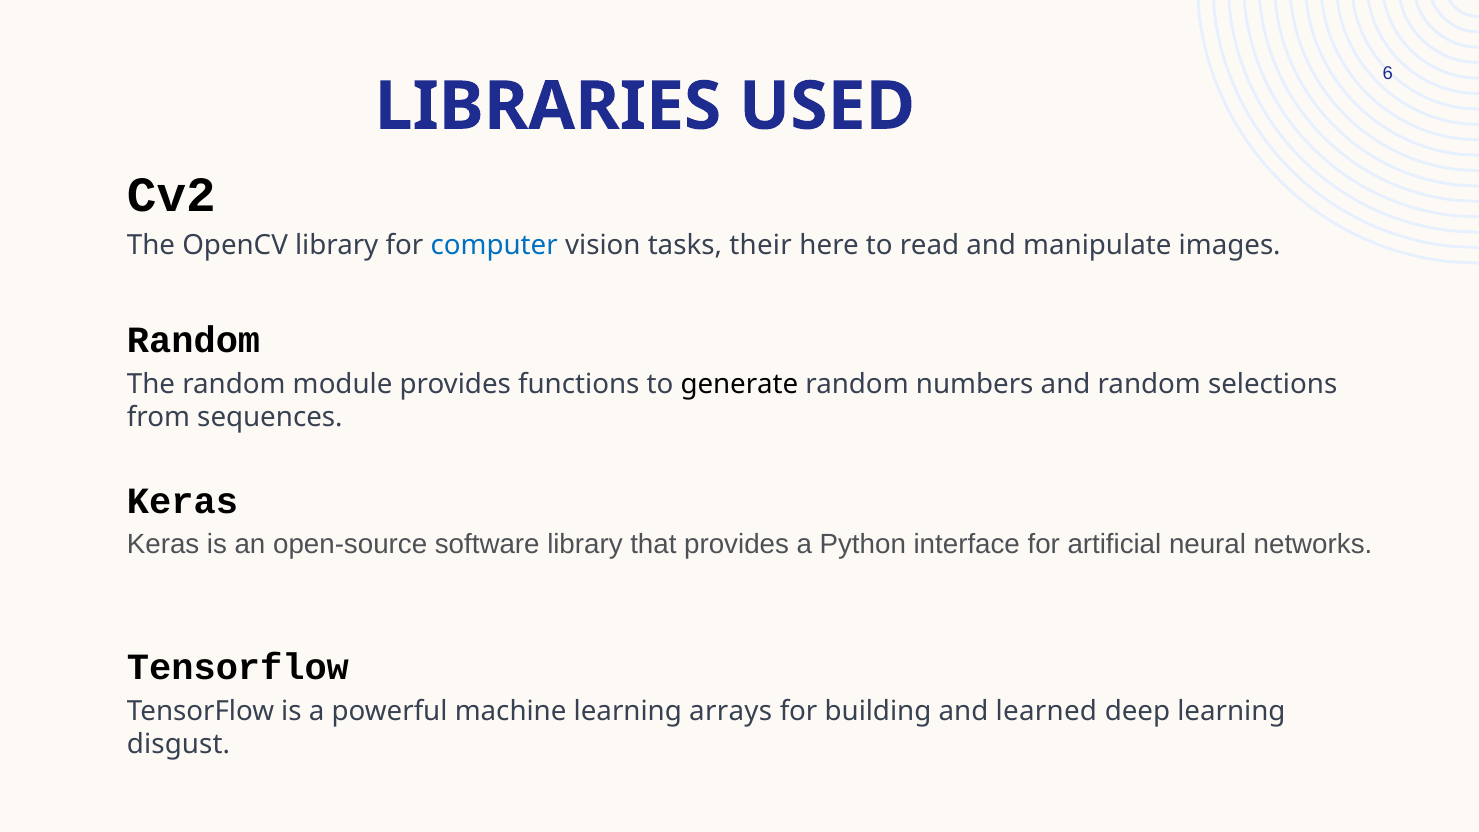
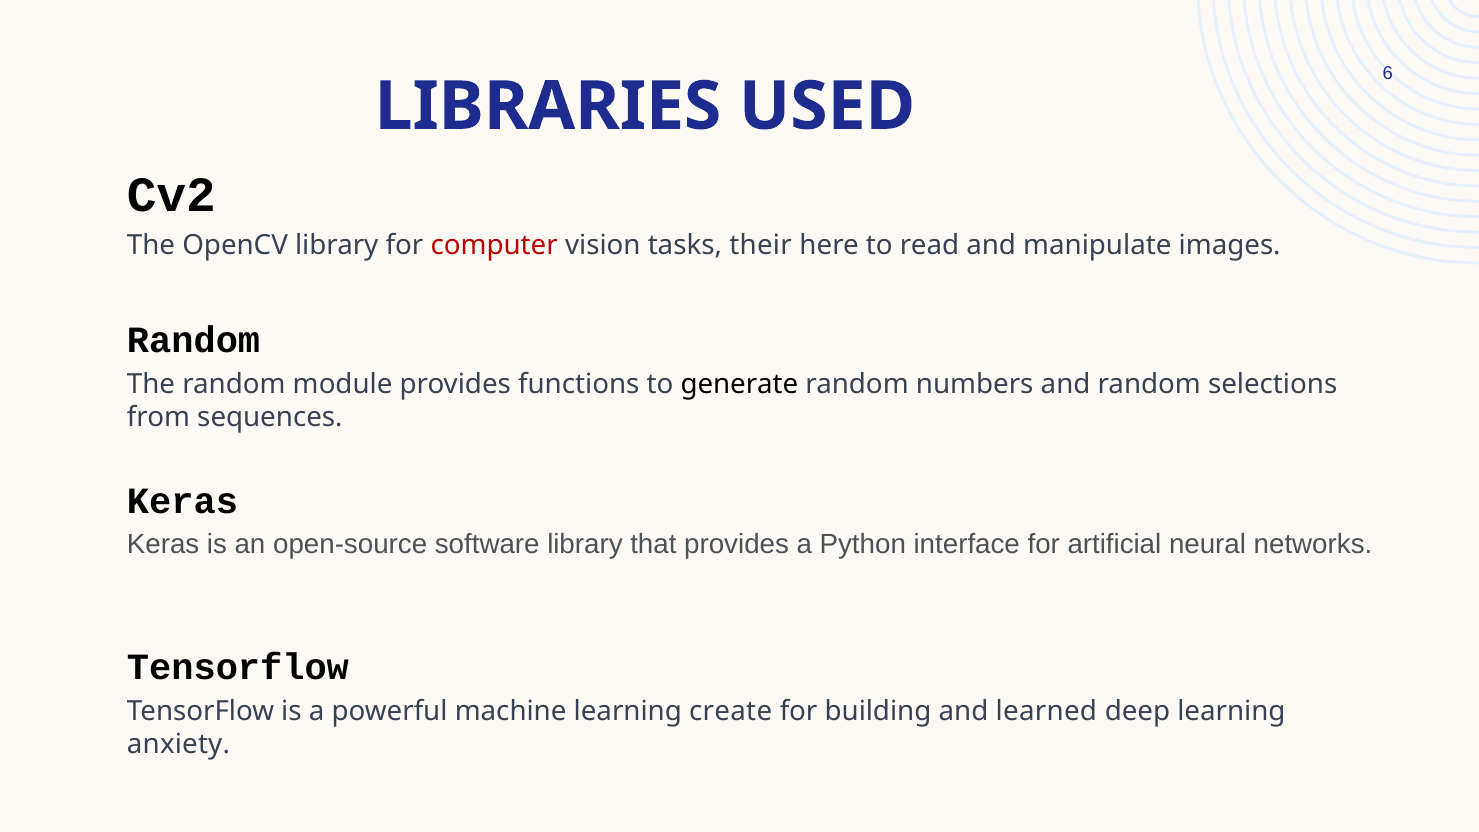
computer colour: blue -> red (494, 245)
arrays: arrays -> create (731, 711)
disgust: disgust -> anxiety (178, 744)
